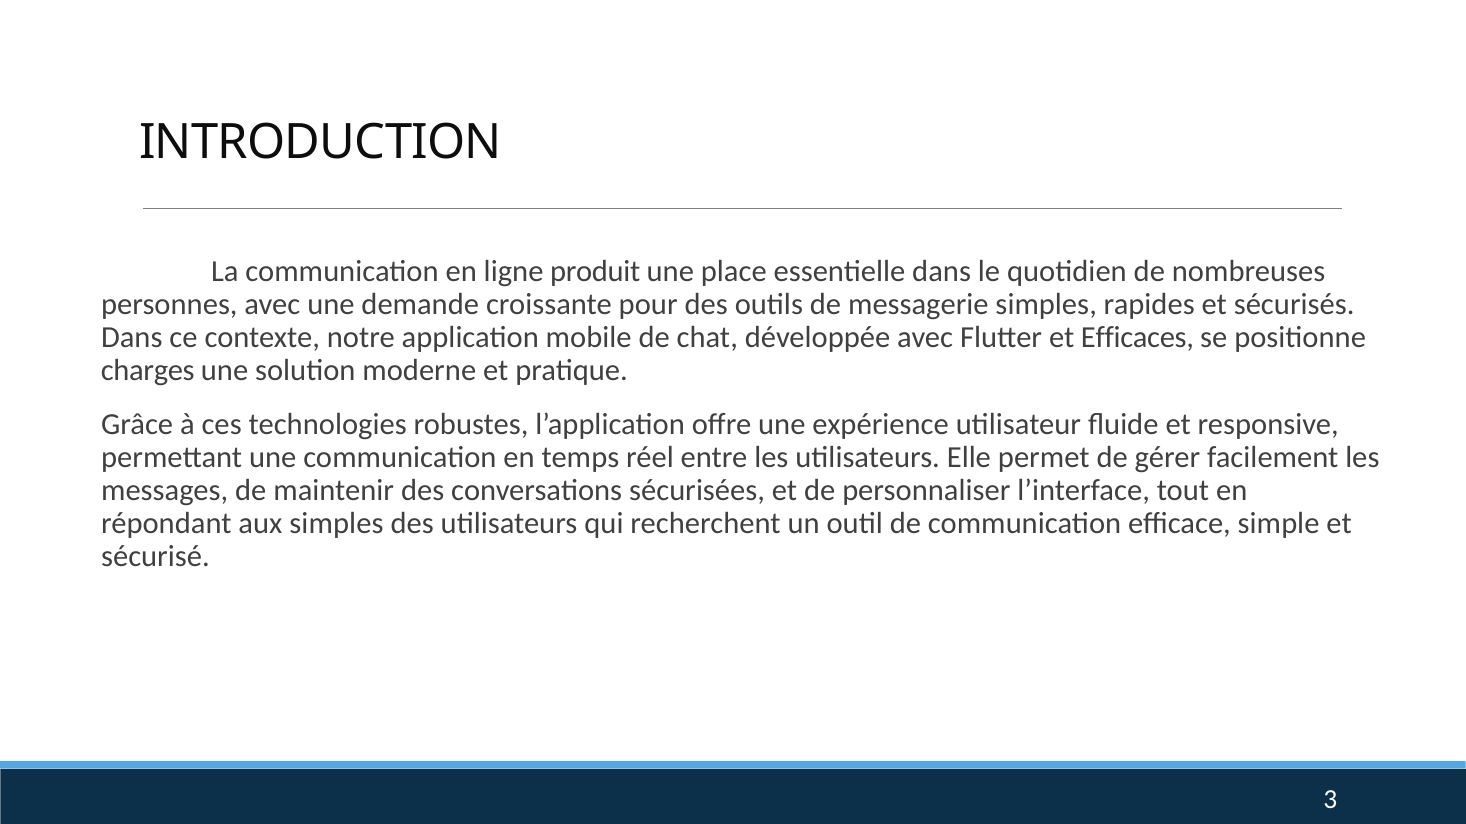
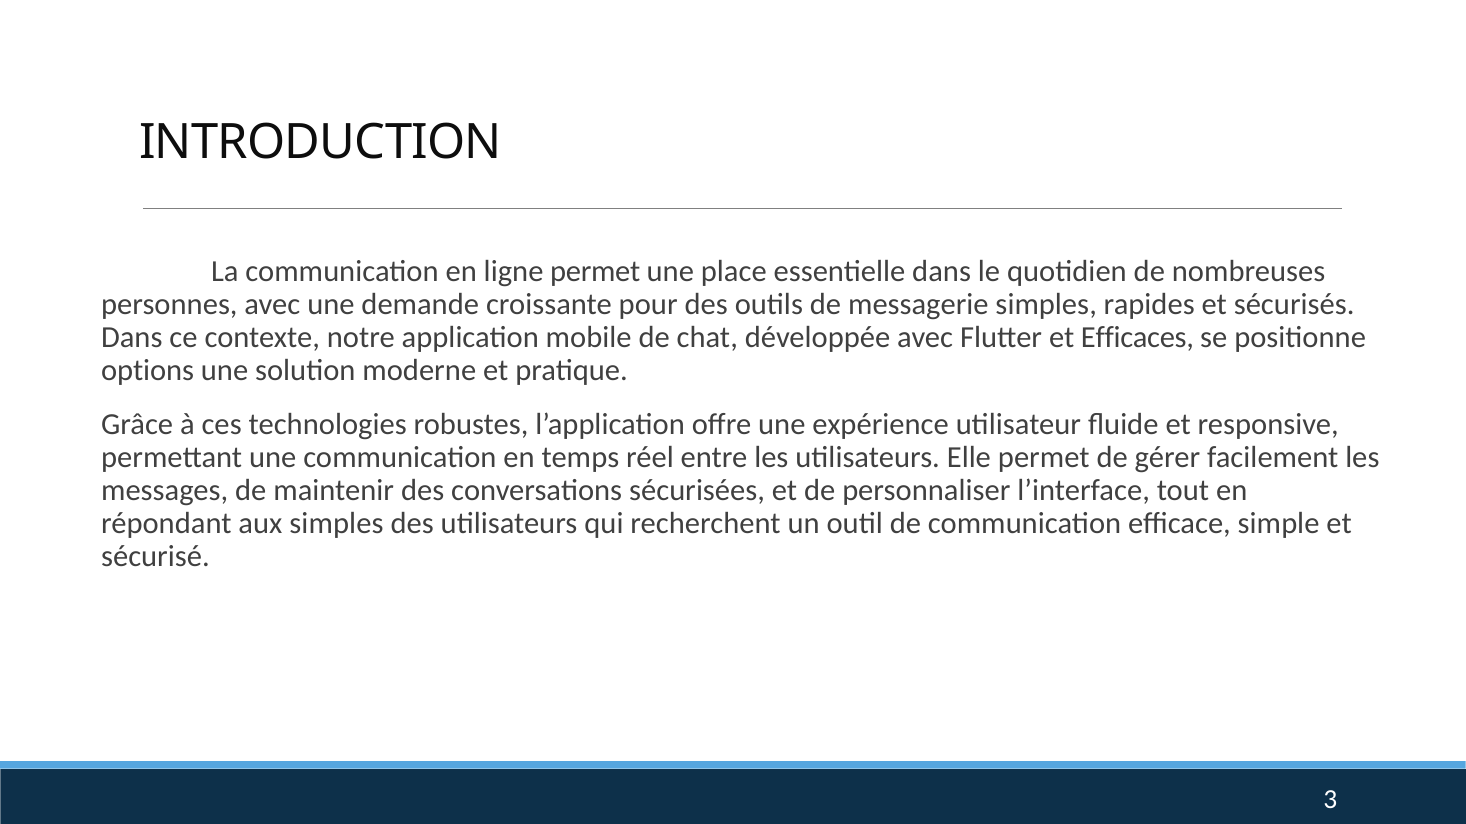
ligne produit: produit -> permet (595, 272)
charges: charges -> options (148, 371)
